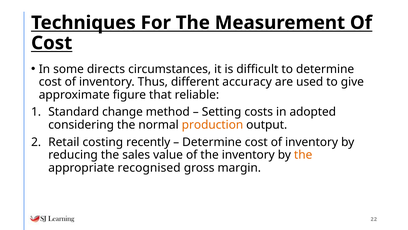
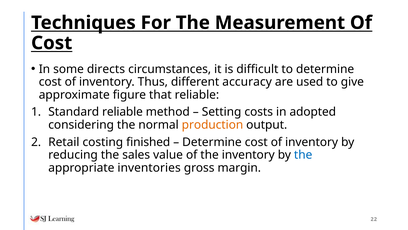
Standard change: change -> reliable (122, 112)
recently: recently -> finished (148, 142)
the colour: orange -> blue (303, 155)
recognised: recognised -> inventories (149, 167)
